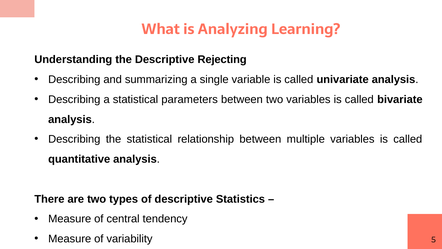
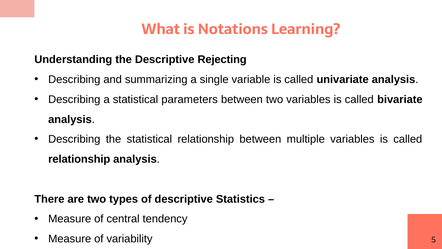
Analyzing: Analyzing -> Notations (233, 29)
quantitative: quantitative -> relationship (79, 159)
